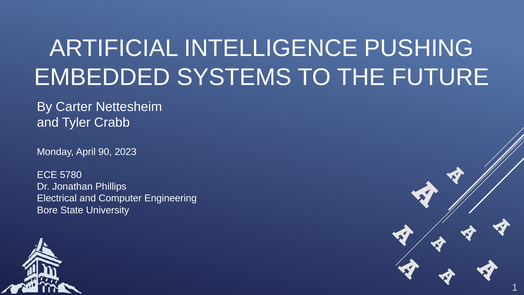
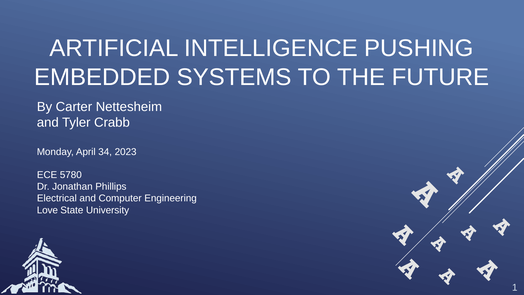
90: 90 -> 34 (105, 152)
Bore: Bore -> Love (47, 210)
